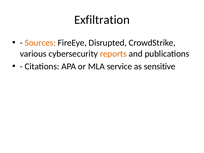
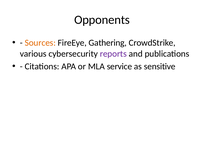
Exfiltration: Exfiltration -> Opponents (102, 20)
Disrupted: Disrupted -> Gathering (108, 43)
reports colour: orange -> purple (113, 54)
